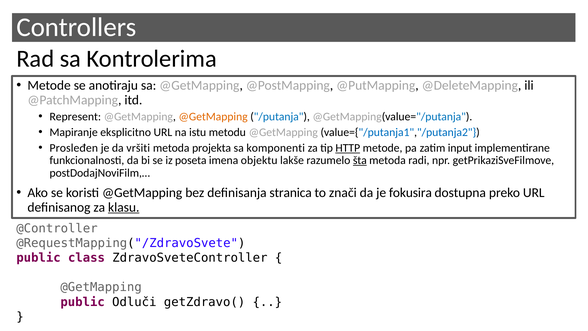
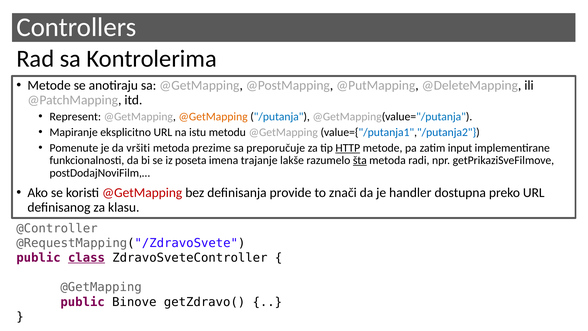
Prosleđen: Prosleđen -> Pomenute (74, 148)
projekta: projekta -> prezime (211, 148)
komponenti: komponenti -> preporučuje (276, 148)
objektu: objektu -> trajanje (259, 160)
@GetMapping colour: black -> red (142, 193)
stranica: stranica -> provide (291, 193)
fokusira: fokusira -> handler (410, 193)
klasu underline: present -> none (124, 207)
class underline: none -> present (86, 258)
Odluči: Odluči -> Binove (134, 302)
